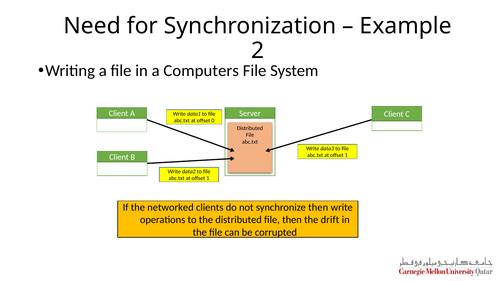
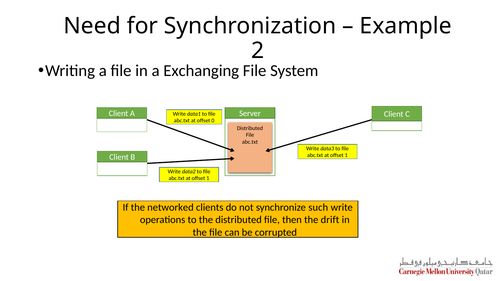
Computers: Computers -> Exchanging (201, 71)
synchronize then: then -> such (318, 207)
